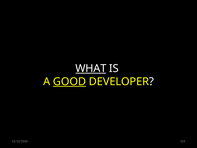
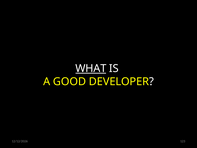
GOOD underline: present -> none (69, 81)
